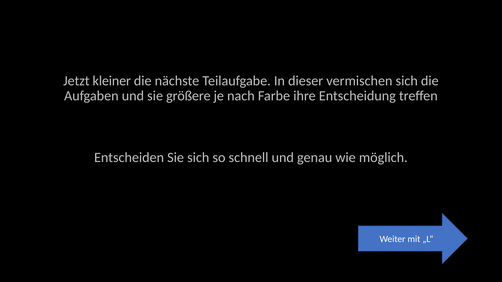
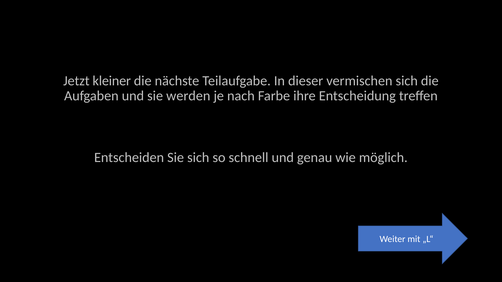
größere: größere -> werden (188, 96)
